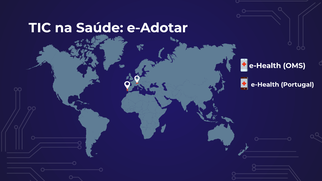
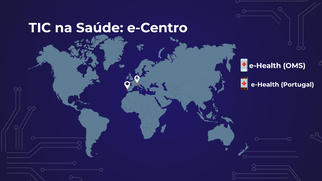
e-Adotar: e-Adotar -> e-Centro (157, 28)
